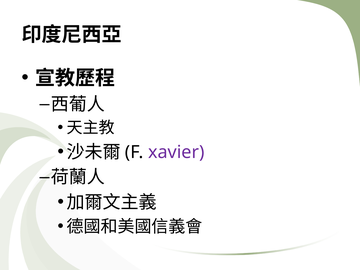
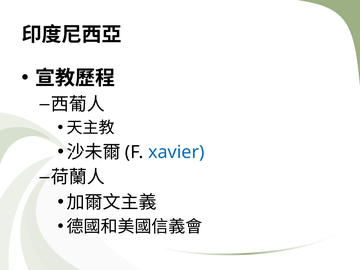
xavier colour: purple -> blue (176, 152)
